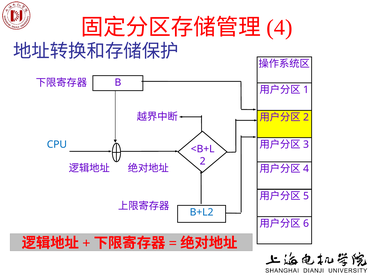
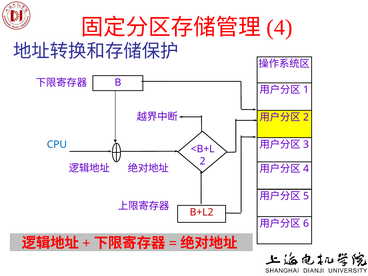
B+L2 colour: blue -> red (202, 212)
